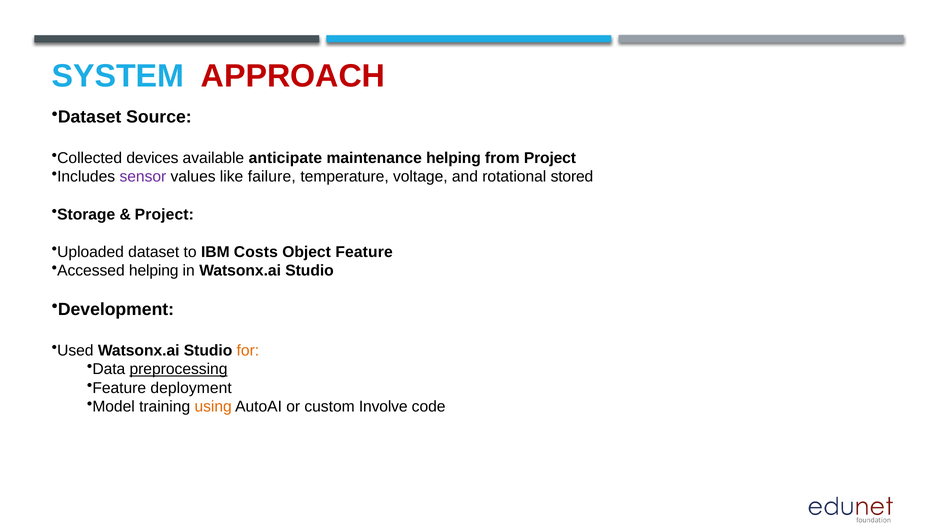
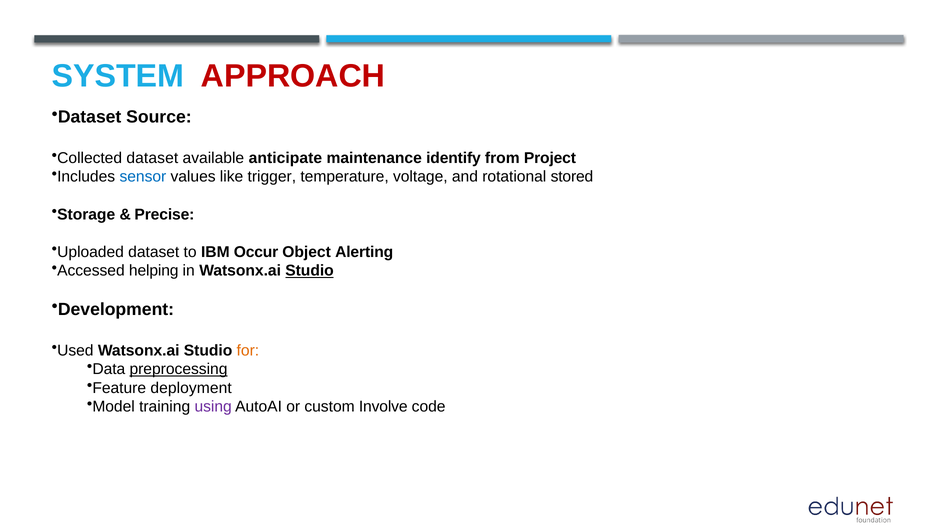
Collected devices: devices -> dataset (152, 158)
maintenance helping: helping -> identify (453, 158)
sensor colour: purple -> blue (143, 177)
failure: failure -> trigger (272, 177)
Project: Project -> Precise (164, 214)
Costs: Costs -> Occur (256, 252)
Object Feature: Feature -> Alerting (364, 252)
Studio underline: none -> present (310, 270)
using colour: orange -> purple (213, 406)
